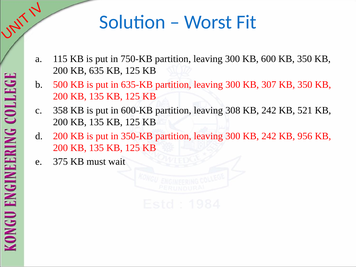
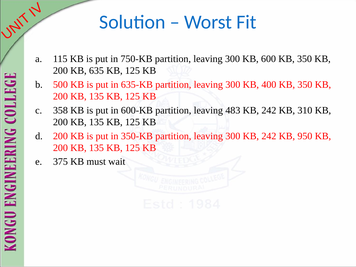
307: 307 -> 400 (269, 85)
308: 308 -> 483 (233, 110)
521: 521 -> 310 (305, 110)
956: 956 -> 950 (305, 136)
